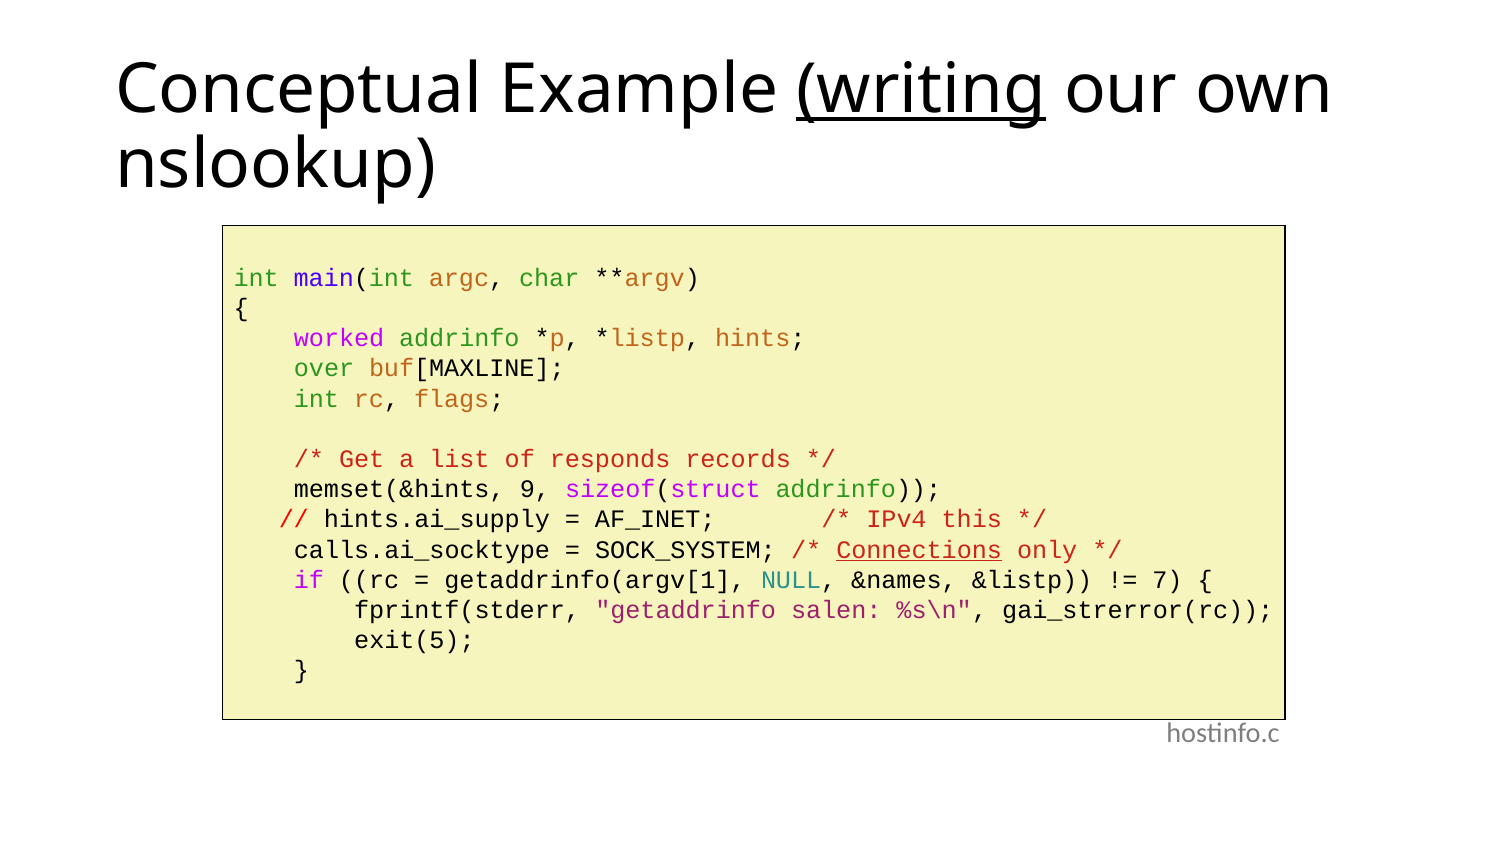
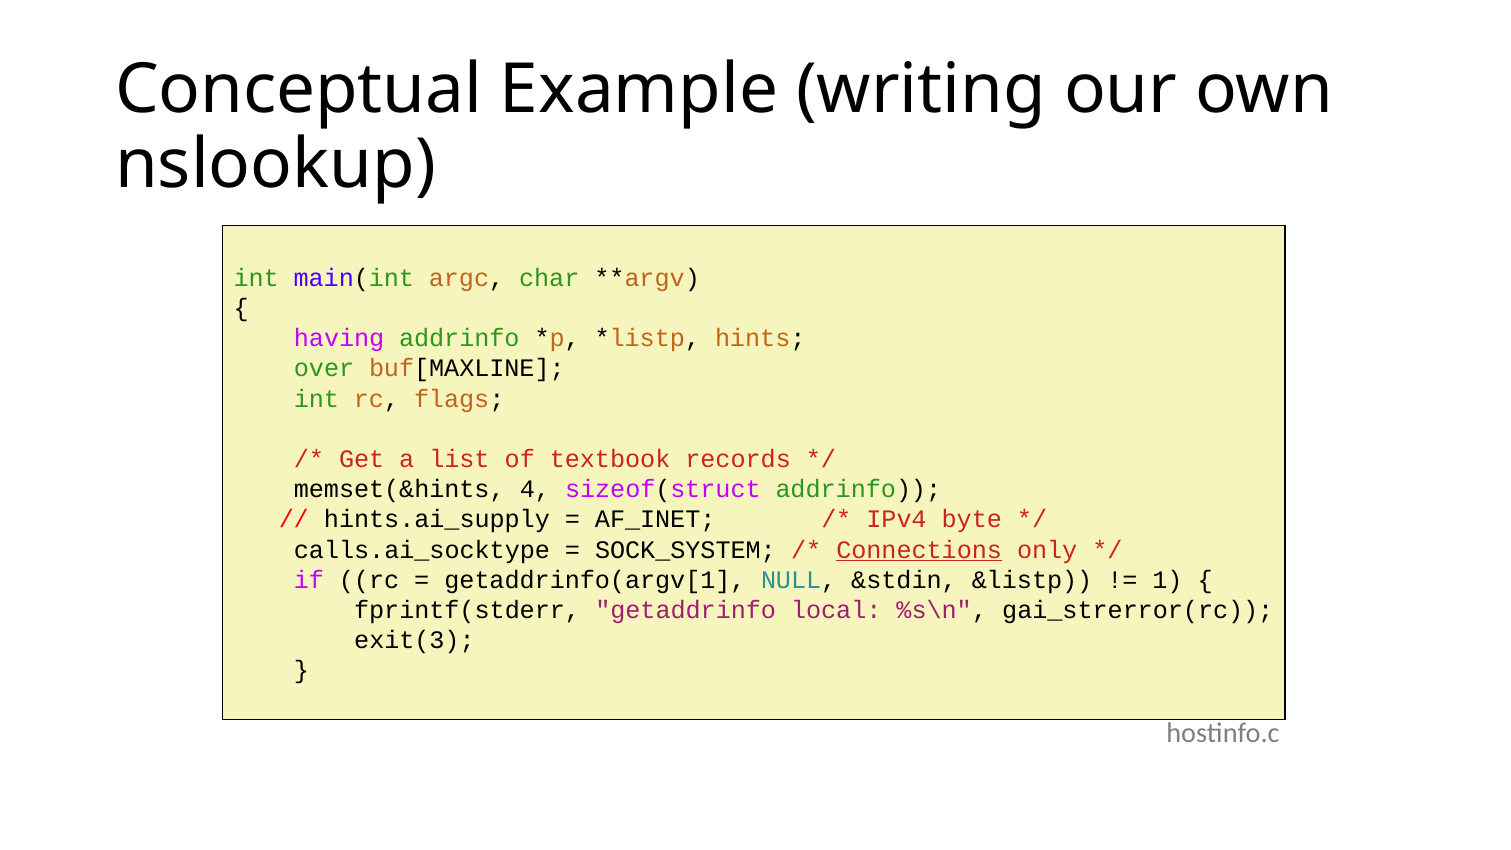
writing underline: present -> none (921, 90)
worked: worked -> having (339, 338)
responds: responds -> textbook (610, 459)
9: 9 -> 4 (535, 489)
this: this -> byte (972, 520)
&names: &names -> &stdin (904, 580)
7: 7 -> 1 (1167, 580)
salen: salen -> local (836, 610)
exit(5: exit(5 -> exit(3 (414, 640)
